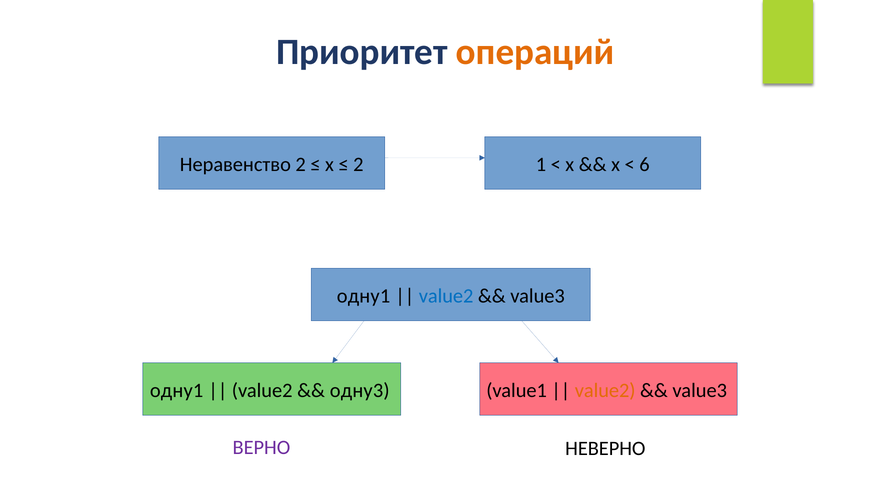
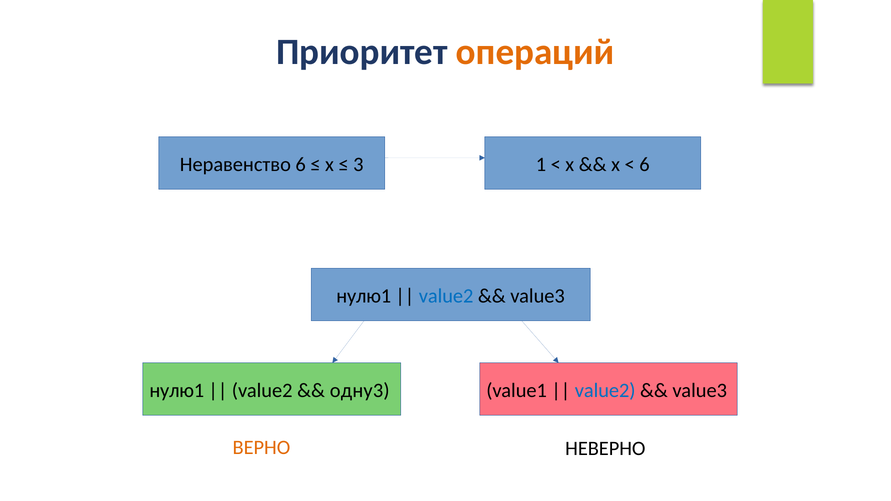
Неравенство 2: 2 -> 6 (301, 165)
2: 2 -> 3 (358, 165)
одну1: одну1 -> нулю1 (364, 296)
одну1: одну1 -> нулю1 (177, 391)
value2 colour: orange -> blue (605, 391)
ВЕРНО colour: purple -> orange (261, 448)
